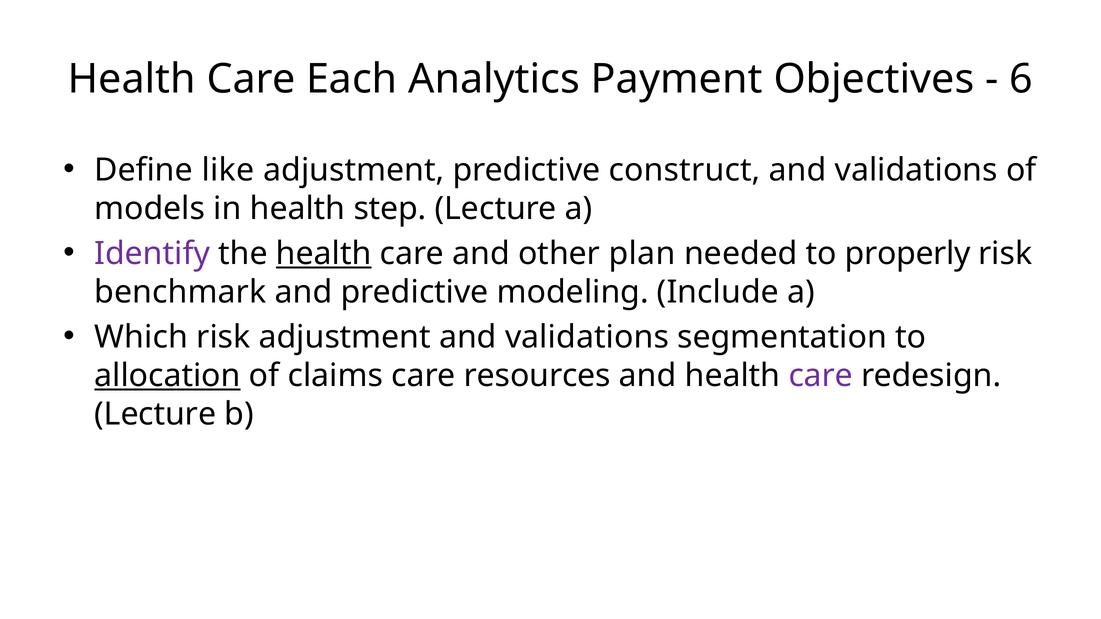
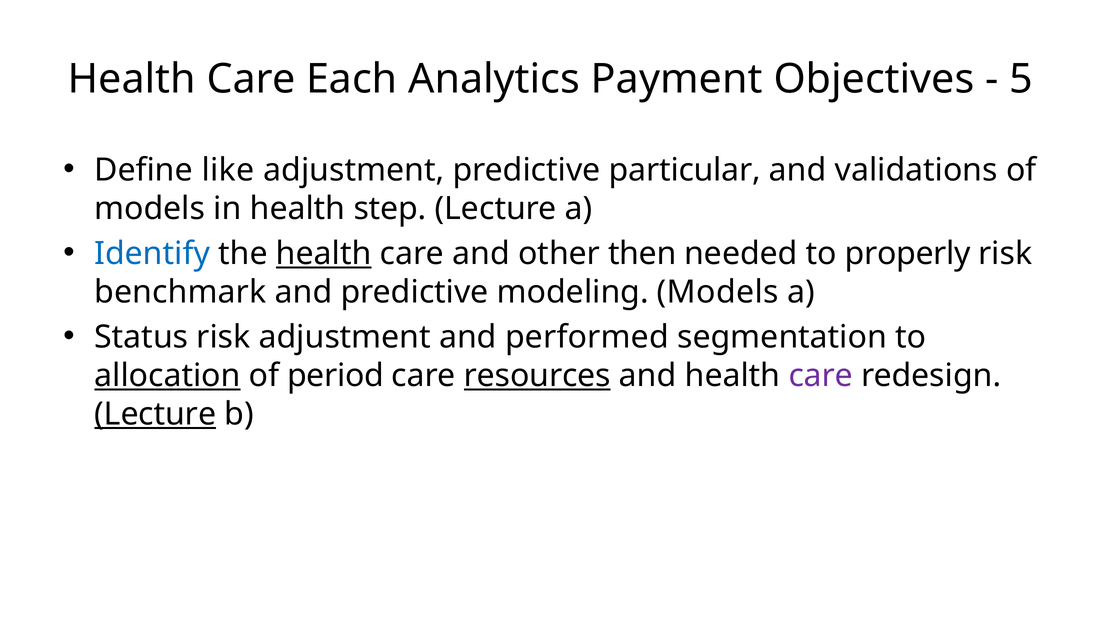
6: 6 -> 5 (1021, 79)
construct: construct -> particular (685, 170)
Identify colour: purple -> blue (152, 254)
plan: plan -> then (642, 254)
modeling Include: Include -> Models (718, 292)
Which: Which -> Status (141, 337)
adjustment and validations: validations -> performed (587, 337)
claims: claims -> period (336, 376)
resources underline: none -> present (537, 376)
Lecture underline: none -> present (155, 414)
